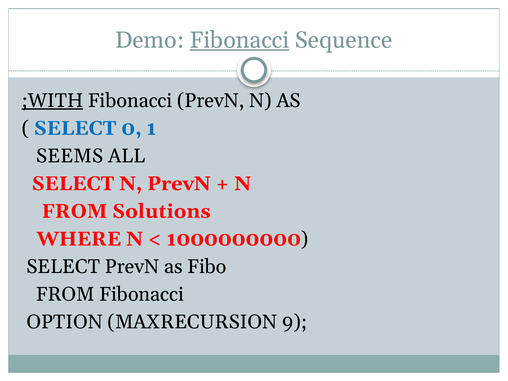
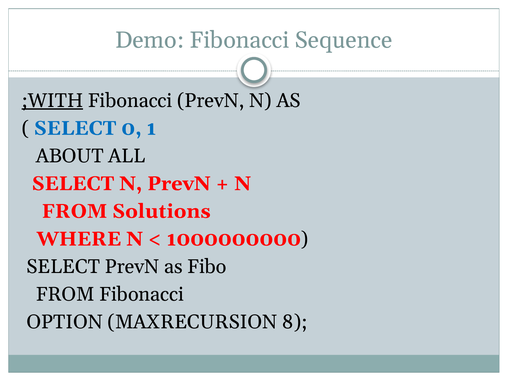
Fibonacci underline: present -> none (239, 40)
SEEMS: SEEMS -> ABOUT (70, 156)
9: 9 -> 8 (295, 322)
